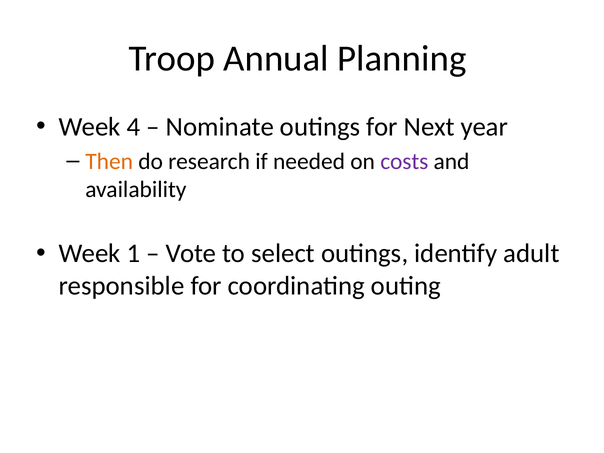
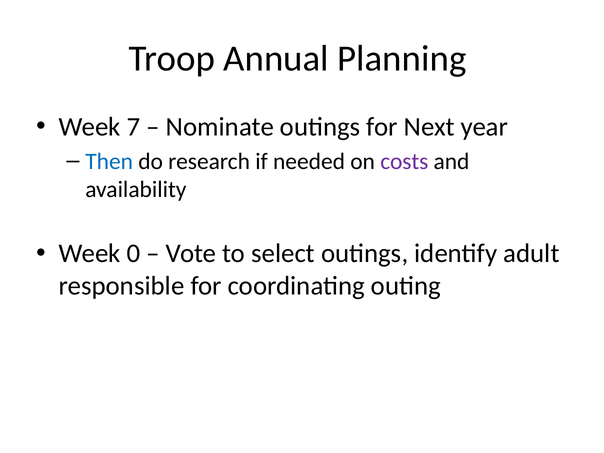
4: 4 -> 7 (134, 127)
Then colour: orange -> blue (109, 161)
1: 1 -> 0 (134, 254)
